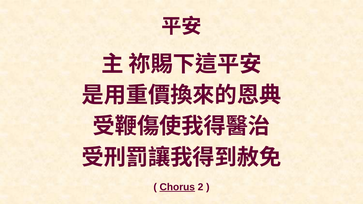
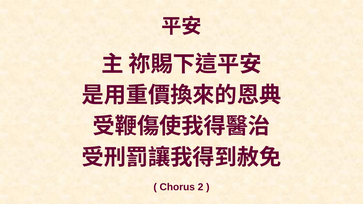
Chorus underline: present -> none (177, 187)
